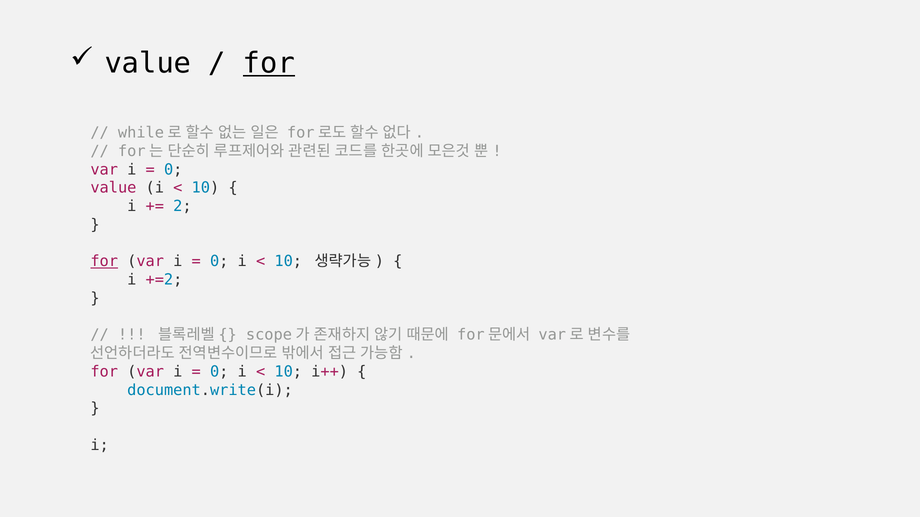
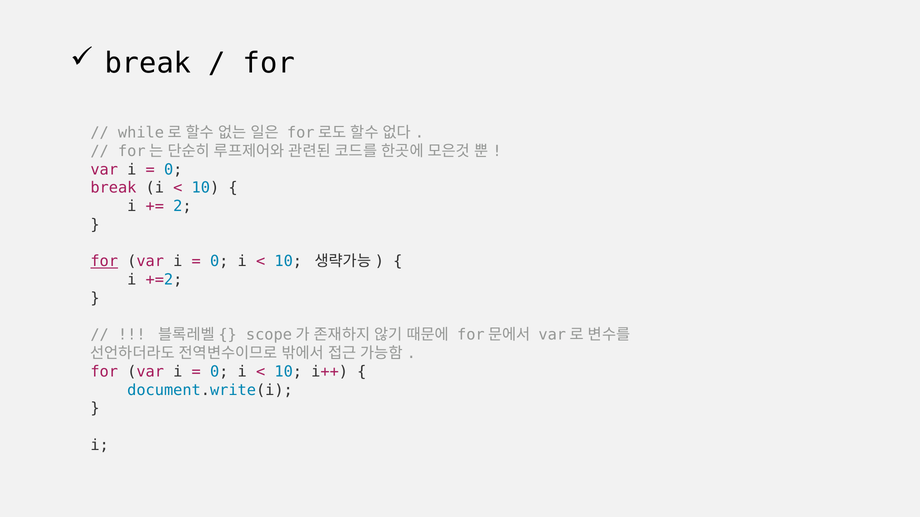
value: value -> break (148, 64)
for underline: present -> none (269, 64)
value: value -> break (113, 188)
